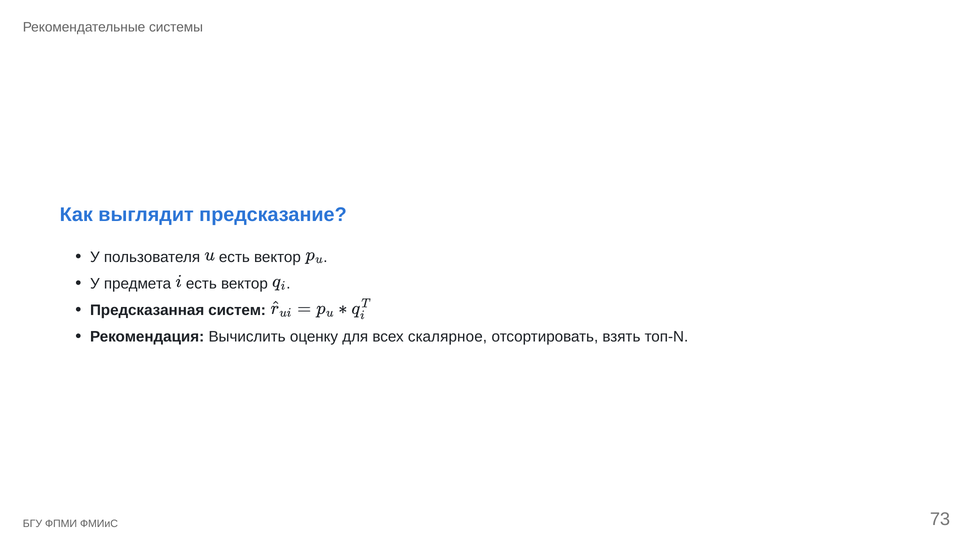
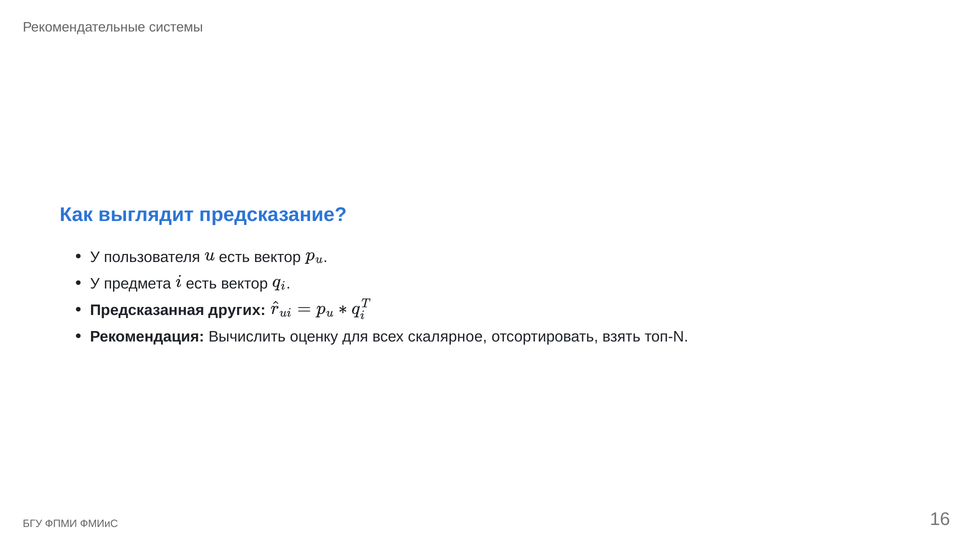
систем: систем -> других (237, 310)
73: 73 -> 16 (940, 519)
